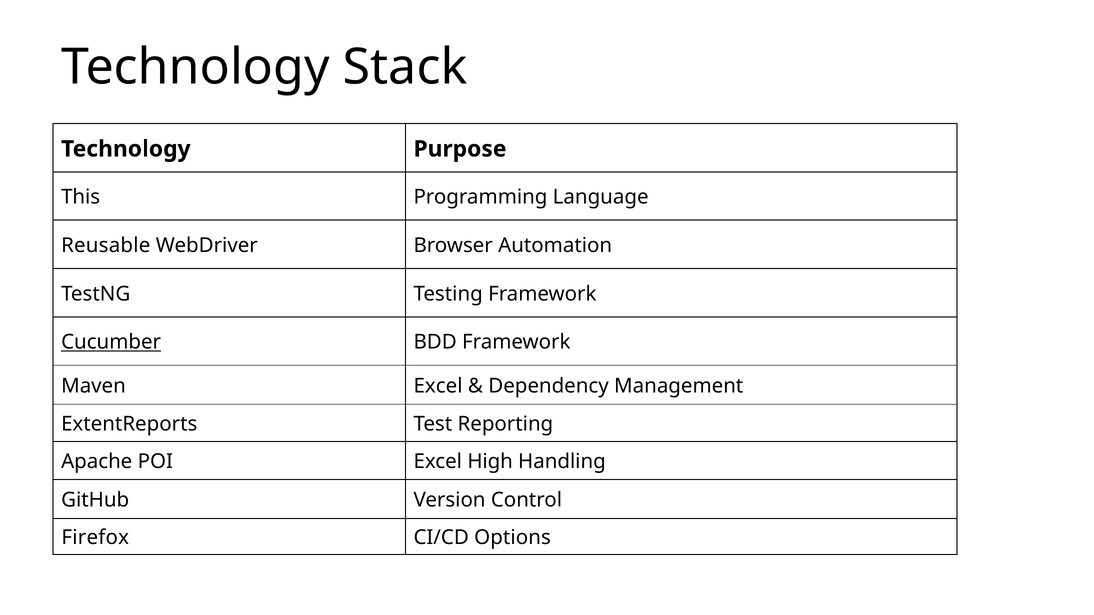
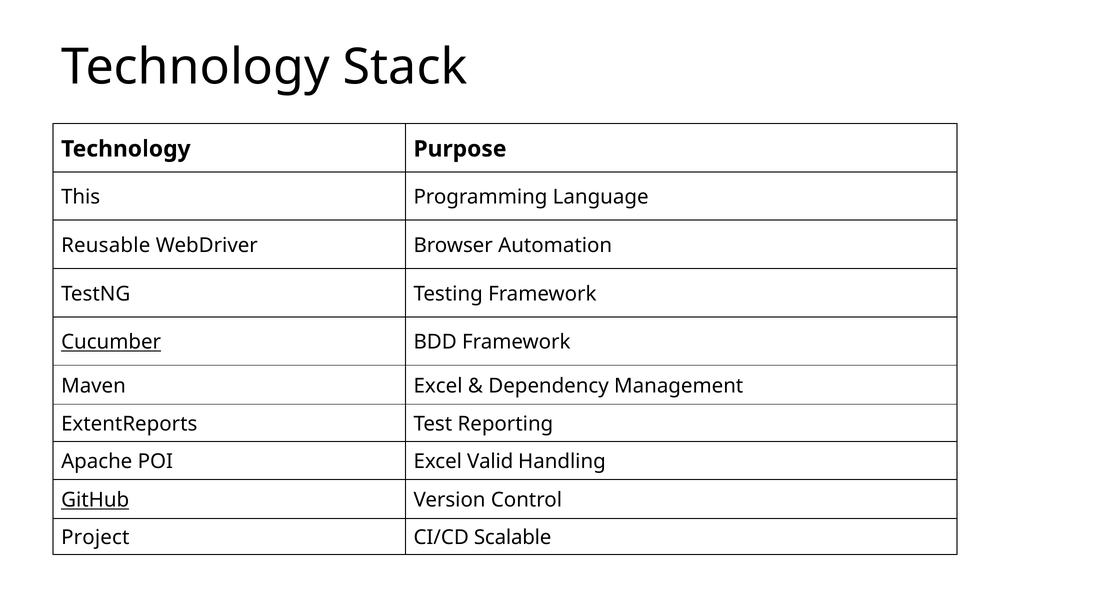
High: High -> Valid (490, 462)
GitHub underline: none -> present (95, 500)
Firefox: Firefox -> Project (95, 538)
Options: Options -> Scalable (513, 538)
